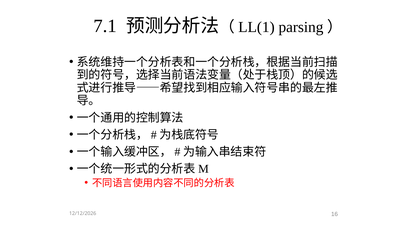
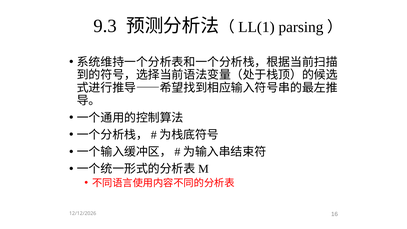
7.1: 7.1 -> 9.3 (105, 26)
